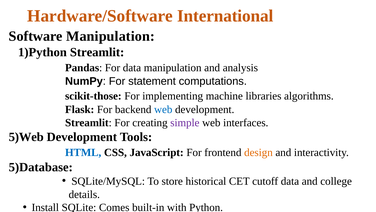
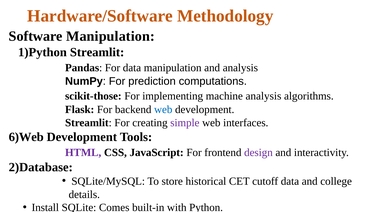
International: International -> Methodology (225, 16)
statement: statement -> prediction (152, 81)
machine libraries: libraries -> analysis (263, 96)
5)Web: 5)Web -> 6)Web (26, 137)
HTML colour: blue -> purple (83, 152)
design colour: orange -> purple (258, 152)
5)Database: 5)Database -> 2)Database (41, 167)
